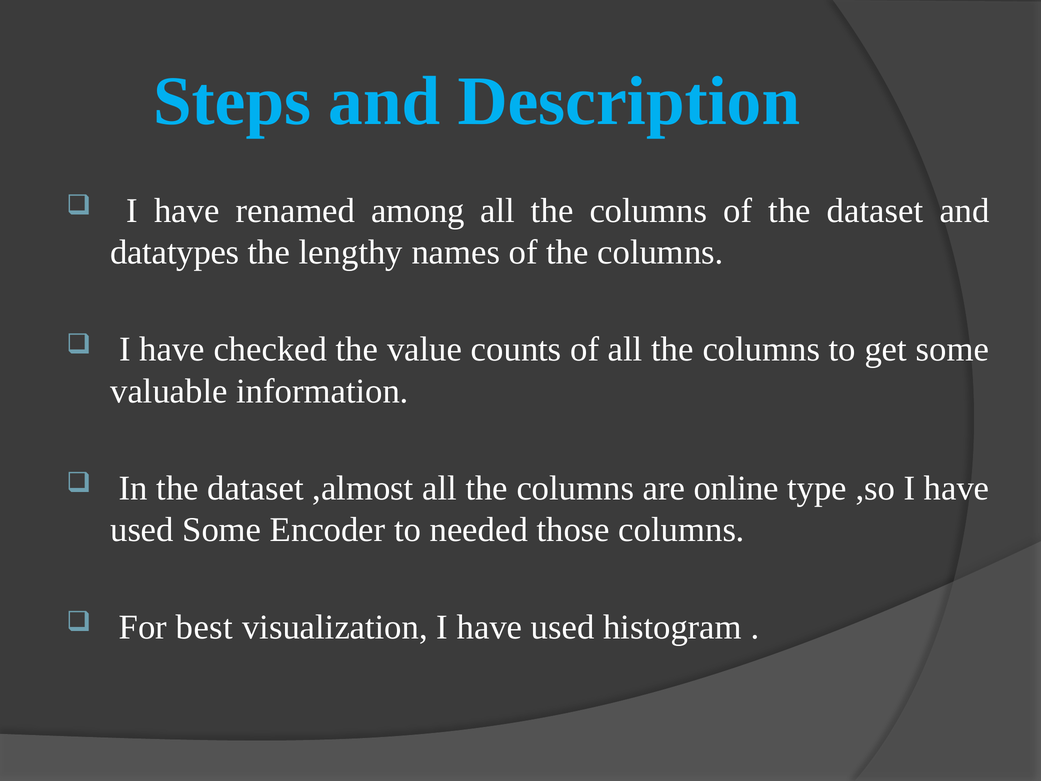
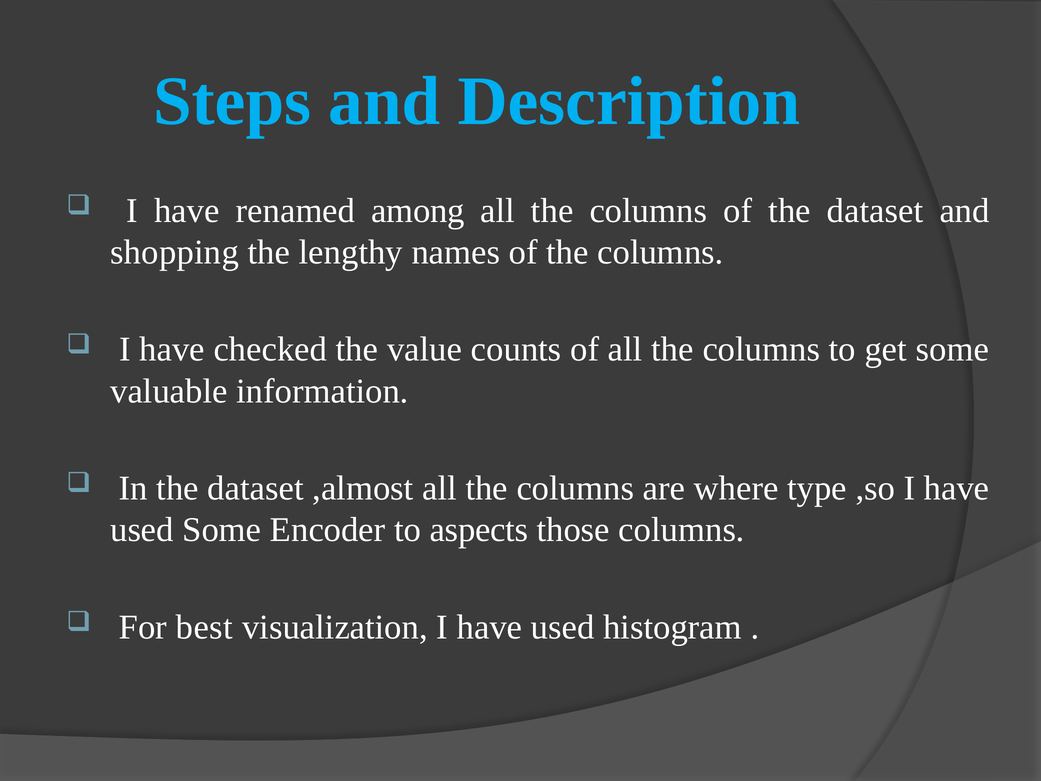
datatypes: datatypes -> shopping (175, 252)
online: online -> where (736, 488)
needed: needed -> aspects (479, 530)
